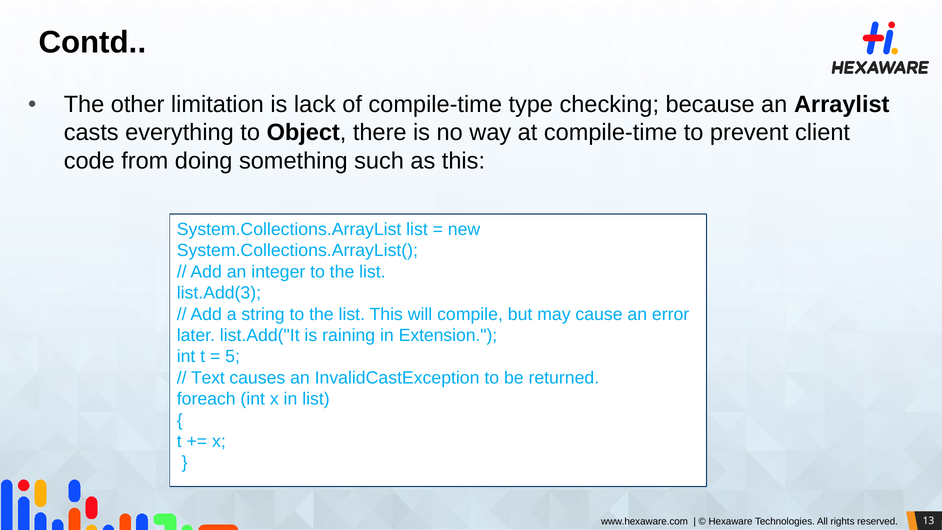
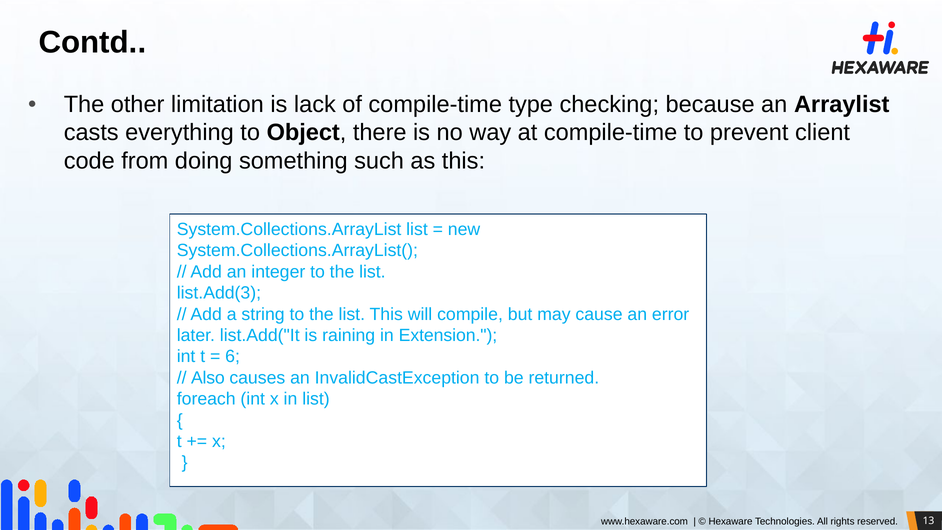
5: 5 -> 6 (233, 357)
Text: Text -> Also (208, 378)
